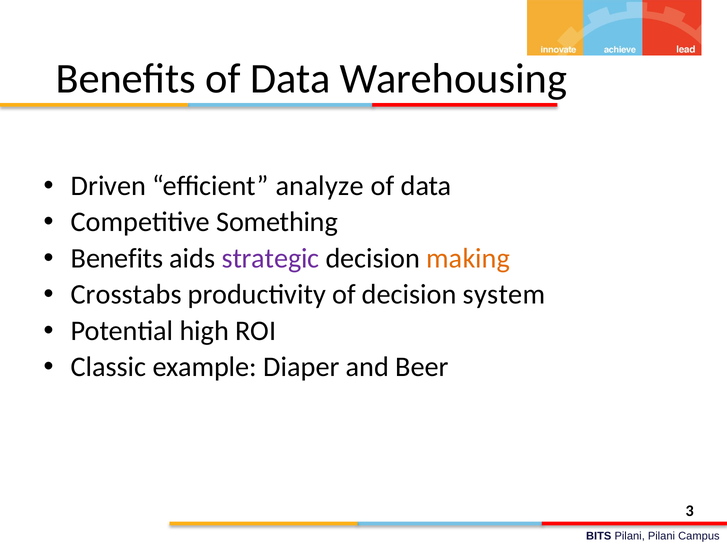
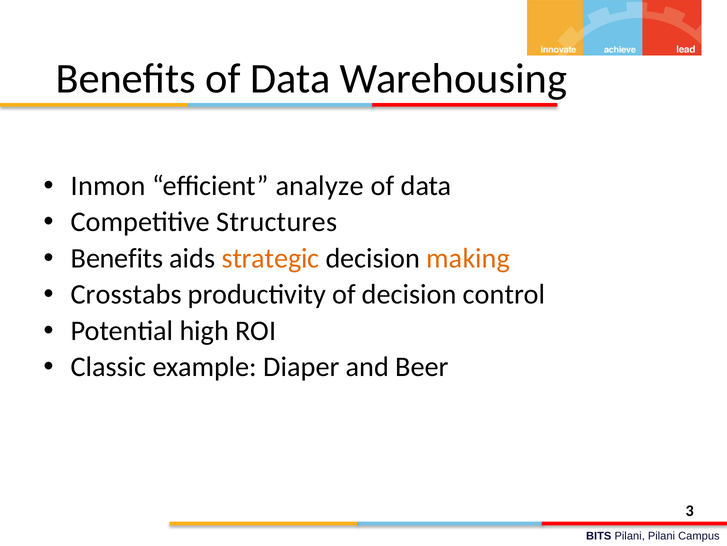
Driven: Driven -> Inmon (108, 186)
Something: Something -> Structures (277, 222)
strategic colour: purple -> orange (271, 258)
system: system -> control (504, 294)
